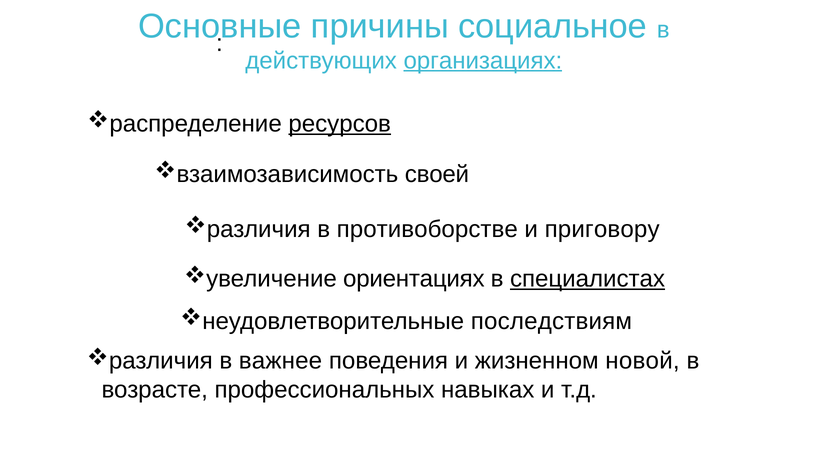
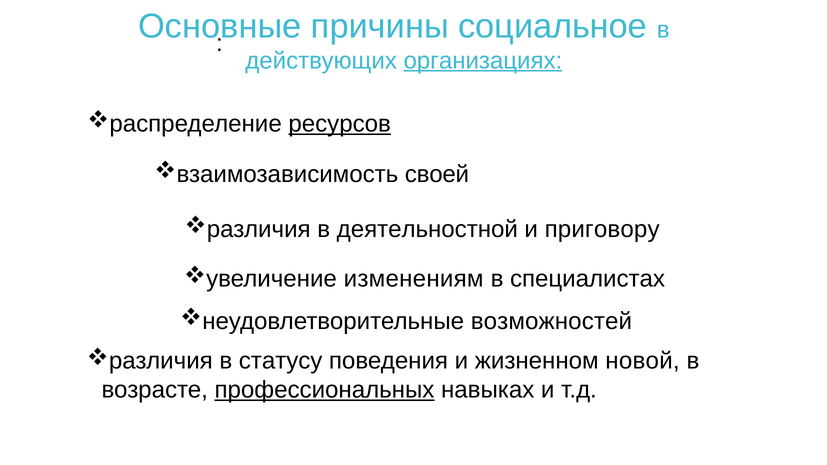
противоборстве: противоборстве -> деятельностной (427, 229)
ориентациях: ориентациях -> изменениям (414, 279)
специалистах underline: present -> none (588, 279)
последствиям: последствиям -> возможностей (551, 321)
важнее: важнее -> статусу (281, 361)
профессиональных underline: none -> present (324, 390)
